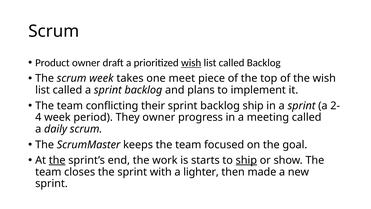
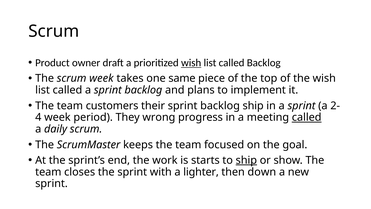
meet: meet -> same (182, 78)
conflicting: conflicting -> customers (112, 106)
They owner: owner -> wrong (159, 117)
called underline: none -> present (307, 117)
the underline: present -> none (57, 160)
made: made -> down (262, 172)
